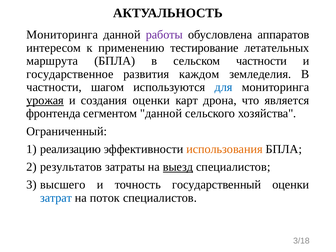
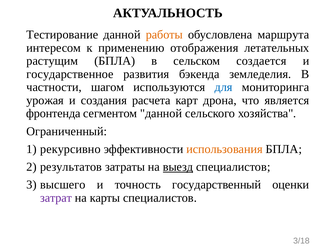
Мониторинга: Мониторинга -> Тестирование (62, 35)
работы colour: purple -> orange (164, 35)
аппаратов: аппаратов -> маршрута (283, 35)
тестирование: тестирование -> отображения (204, 48)
маршрута: маршрута -> растущим (52, 61)
сельском частности: частности -> создается (261, 61)
каждом: каждом -> бэкенда (199, 74)
урожая underline: present -> none (45, 100)
создания оценки: оценки -> расчета (151, 100)
реализацию: реализацию -> рекурсивно (70, 149)
затрат colour: blue -> purple (56, 198)
поток: поток -> карты (105, 198)
